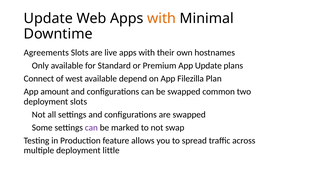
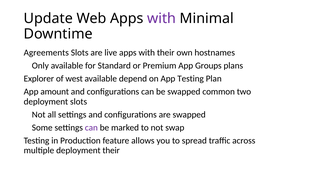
with colour: orange -> purple (162, 18)
App Update: Update -> Groups (208, 66)
Connect: Connect -> Explorer (39, 79)
App Filezilla: Filezilla -> Testing (191, 79)
deployment little: little -> their (111, 150)
